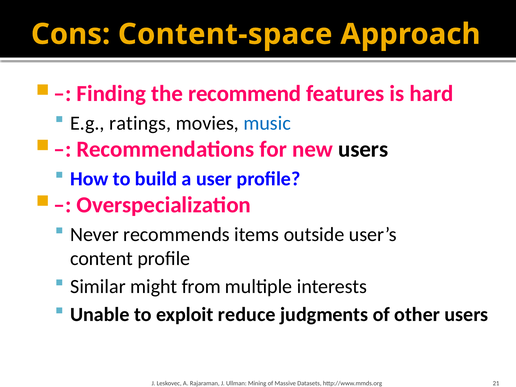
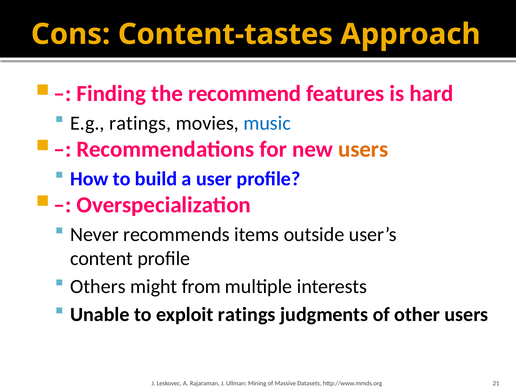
Content-space: Content-space -> Content-tastes (225, 34)
users colour: black -> orange (363, 149)
Similar: Similar -> Others (98, 287)
exploit reduce: reduce -> ratings (247, 315)
